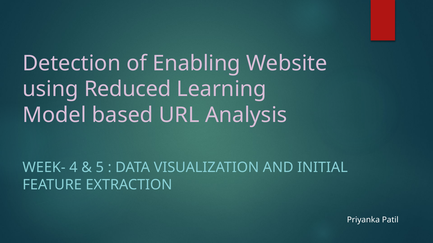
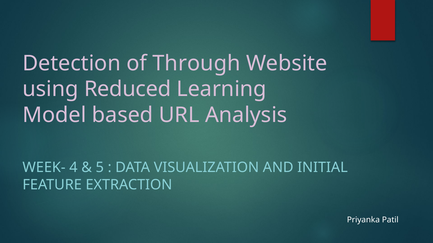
Enabling: Enabling -> Through (197, 63)
